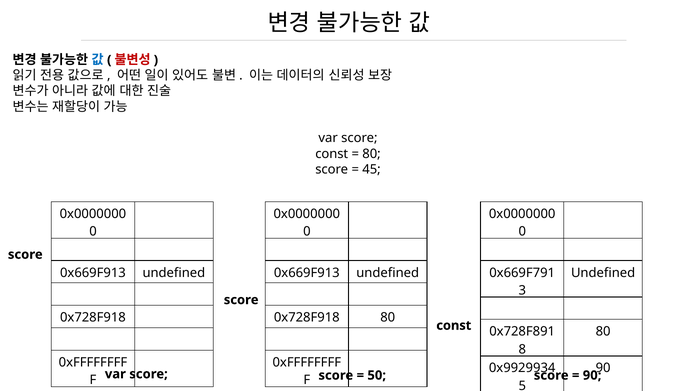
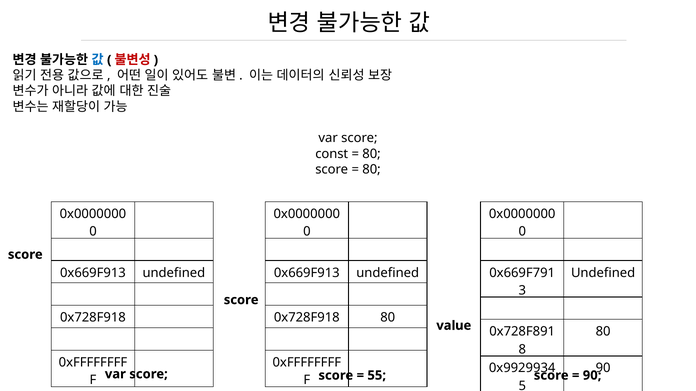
45: 45 -> 80 (372, 170)
const: const -> value (454, 326)
50: 50 -> 55 (377, 376)
